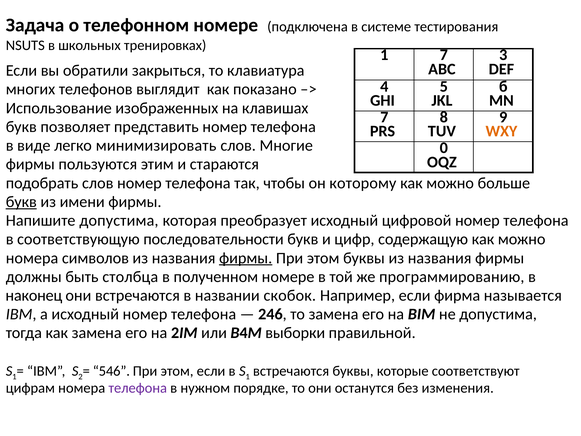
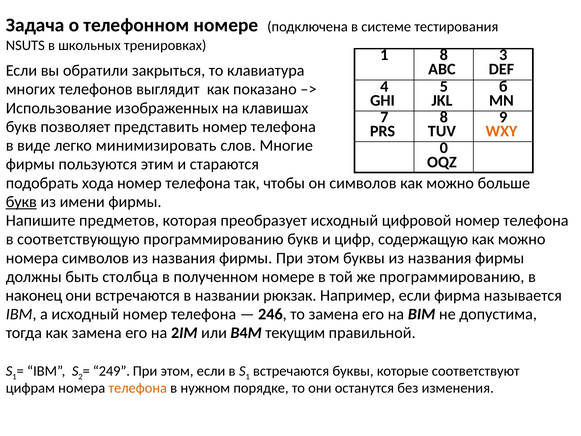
1 7: 7 -> 8 (444, 55)
подобрать слов: слов -> хода (98, 183)
он которому: которому -> символов (363, 183)
Напишите допустима: допустима -> предметов (119, 220)
соответствующую последовательности: последовательности -> программированию (213, 239)
фирмы underline: present -> none (246, 258)
скобок: скобок -> рюкзак (290, 295)
выборки: выборки -> текущим (295, 333)
546: 546 -> 249 (111, 371)
телефона colour: purple -> orange (138, 388)
